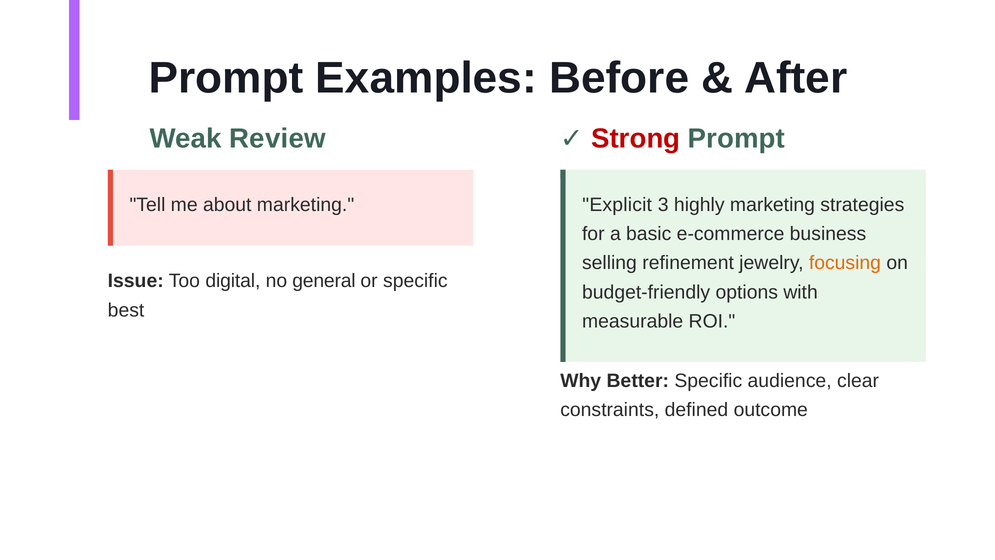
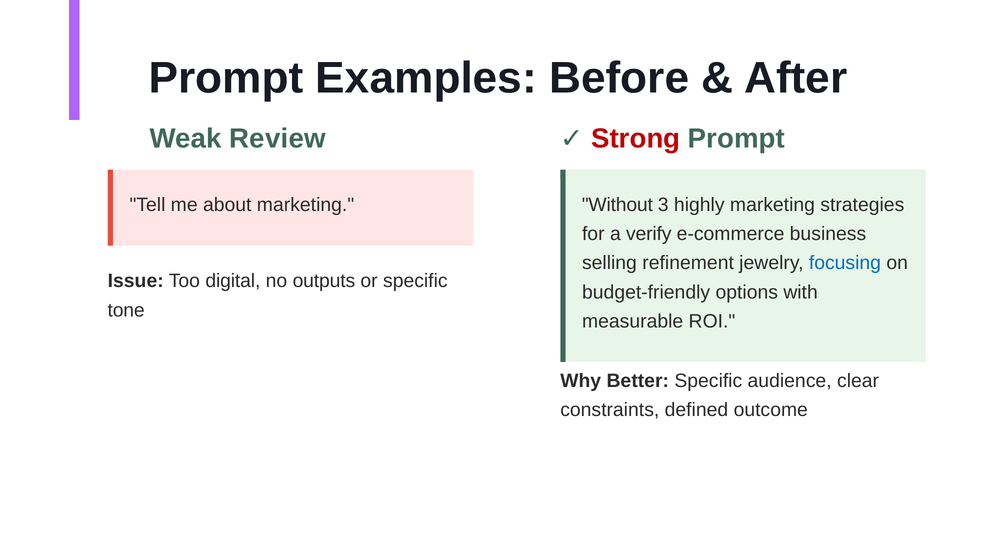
Explicit: Explicit -> Without (617, 205)
basic: basic -> verify (649, 234)
focusing colour: orange -> blue (845, 263)
general: general -> outputs (324, 281)
best: best -> tone (126, 310)
